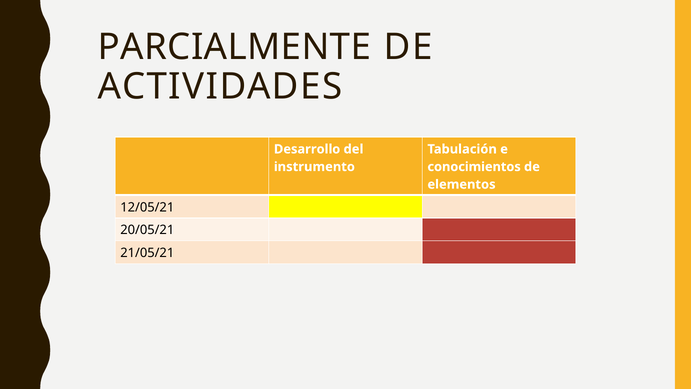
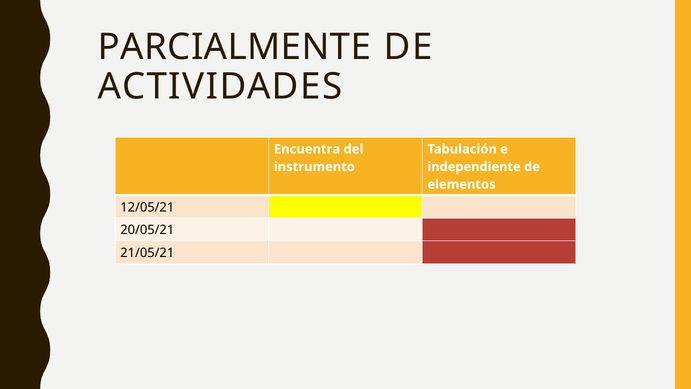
Desarrollo: Desarrollo -> Encuentra (307, 149)
conocimientos: conocimientos -> independiente (474, 167)
